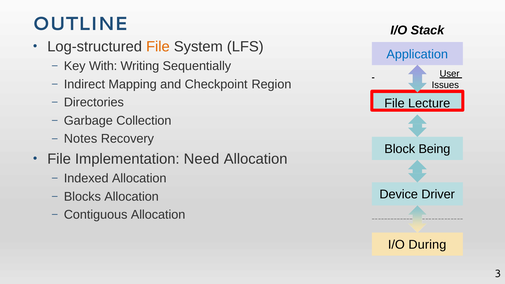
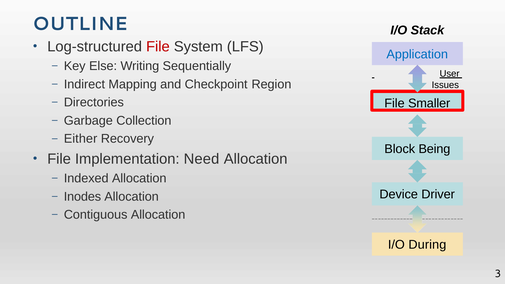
File colour: orange -> red (158, 47)
With: With -> Else (103, 66)
Lecture: Lecture -> Smaller (429, 104)
Notes: Notes -> Either (81, 139)
Blocks: Blocks -> Inodes (82, 197)
